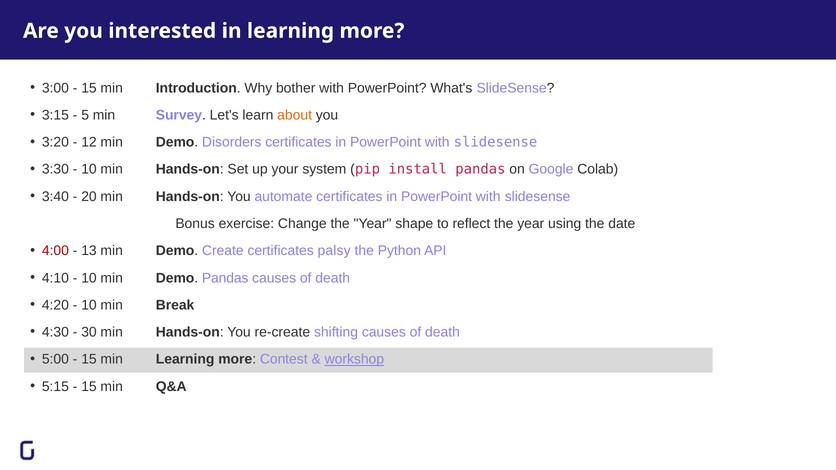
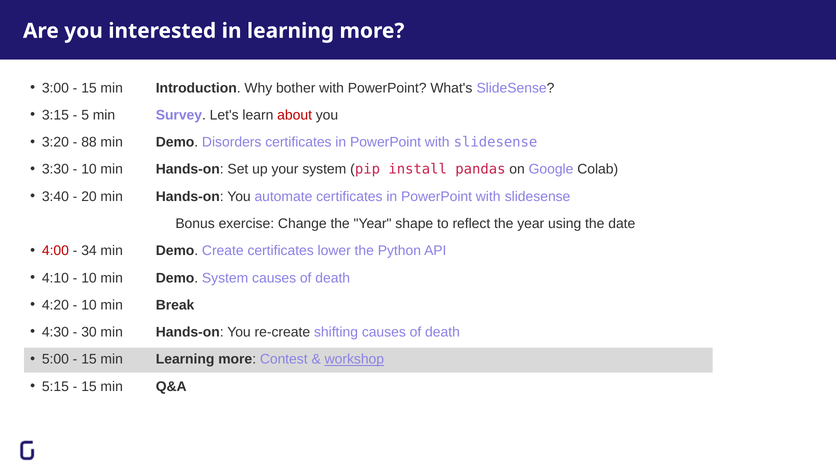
about colour: orange -> red (295, 115)
12: 12 -> 88 (89, 142)
13: 13 -> 34 (89, 251)
palsy: palsy -> lower (334, 251)
Demo Pandas: Pandas -> System (225, 278)
